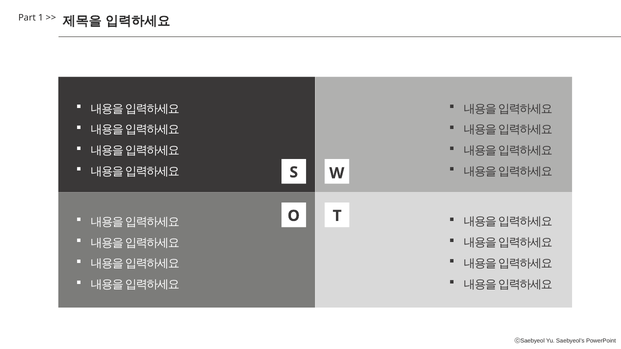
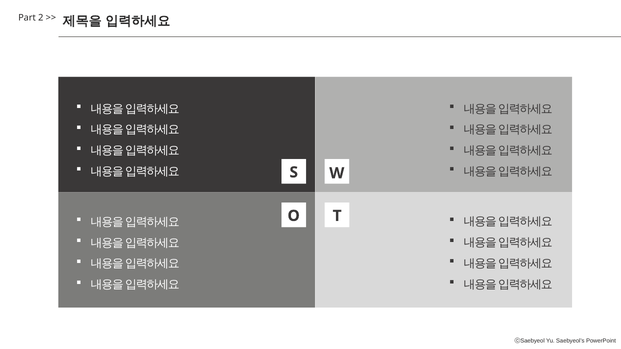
1: 1 -> 2 (41, 18)
